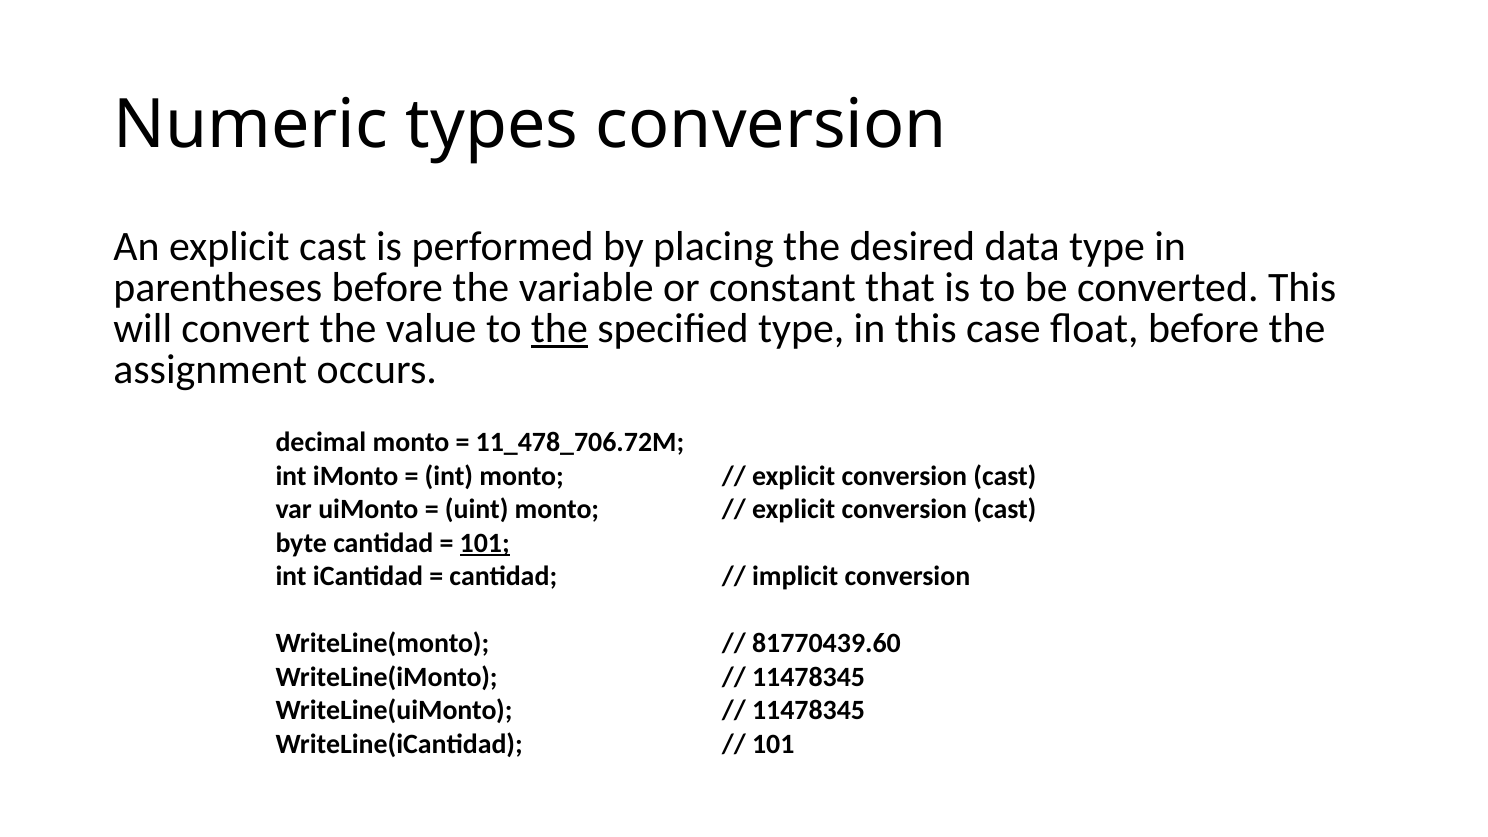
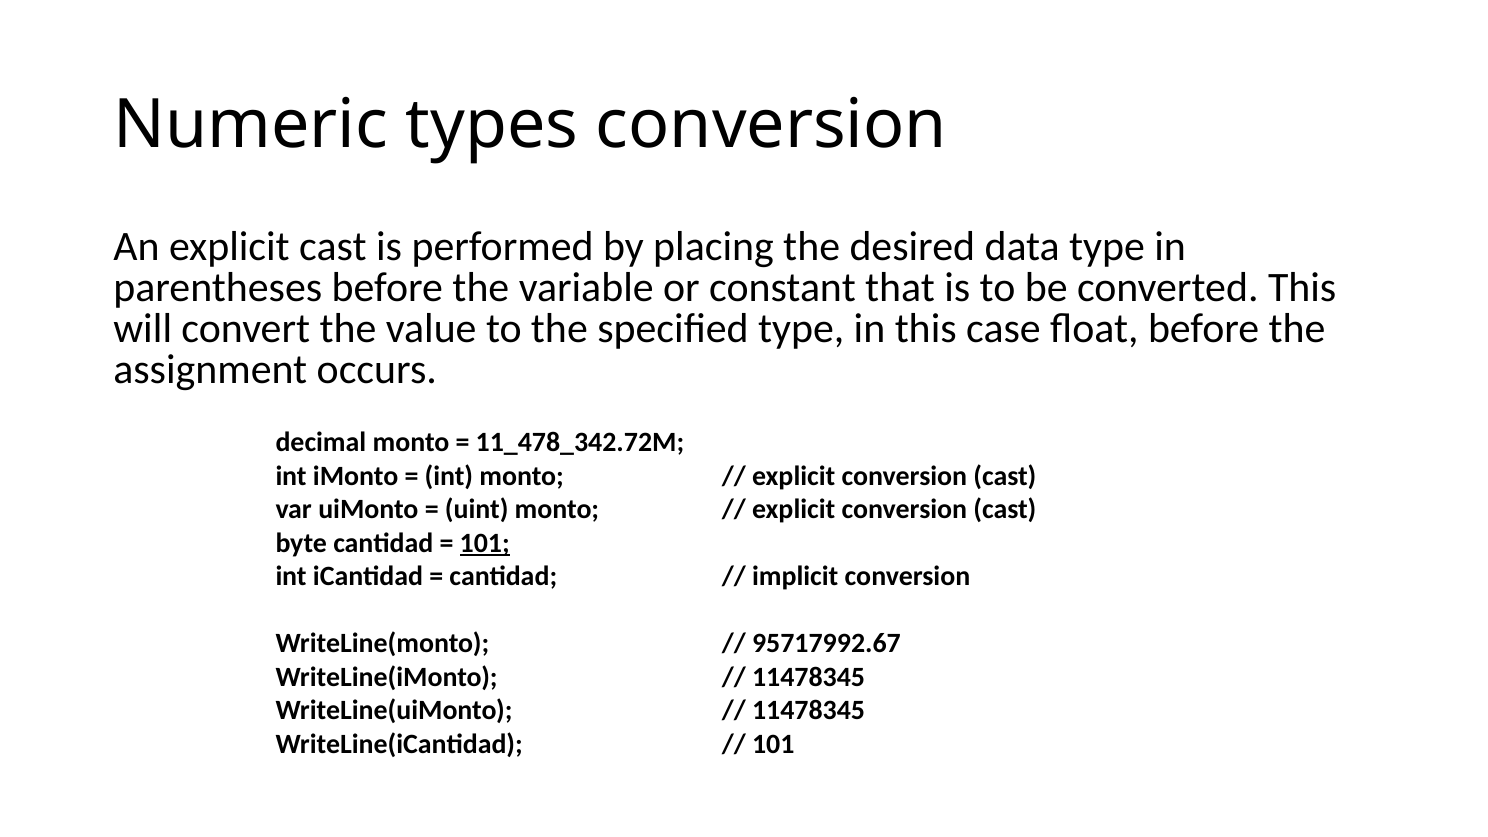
the underline: present -> none (559, 329)
11_478_706.72M: 11_478_706.72M -> 11_478_342.72M (580, 443)
81770439.60: 81770439.60 -> 95717992.67 (826, 644)
